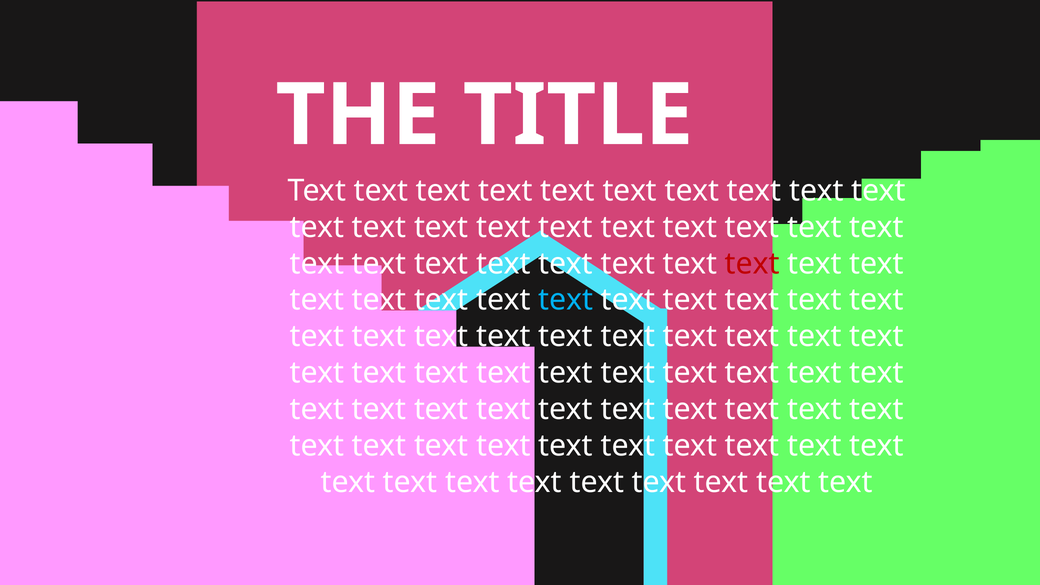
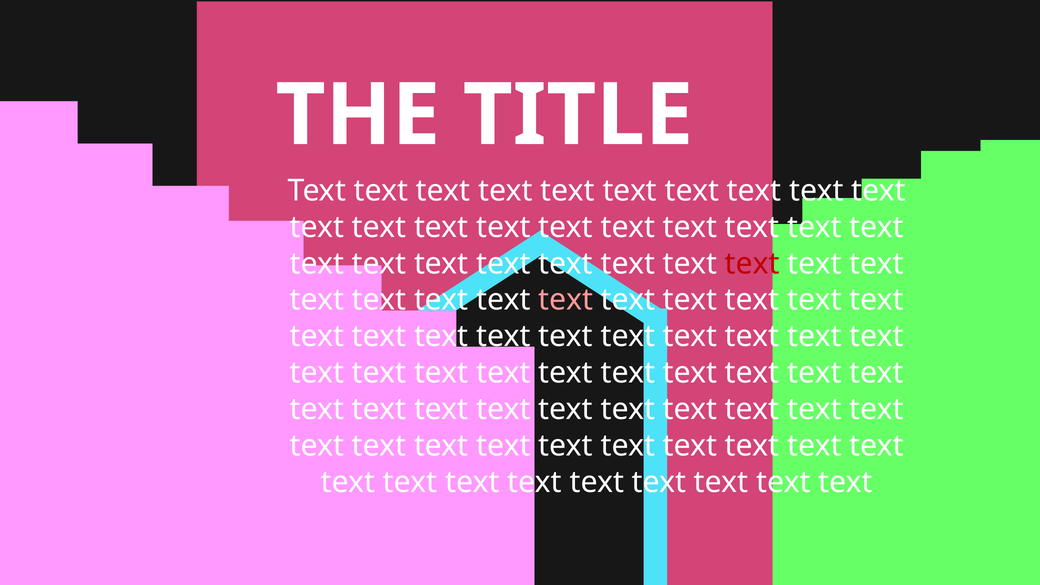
text colour: light blue -> pink (566, 300)
